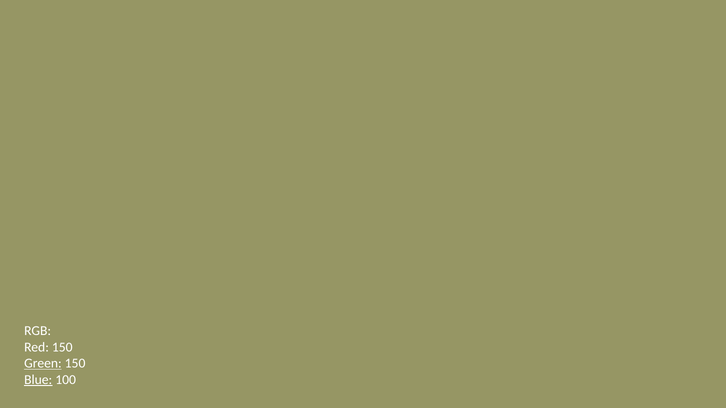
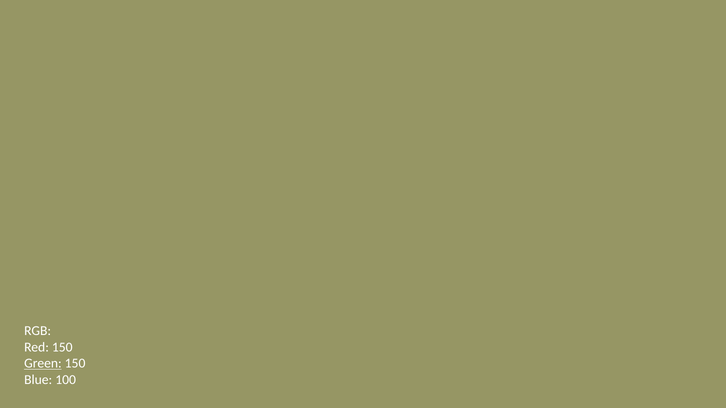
Blue underline: present -> none (38, 380)
